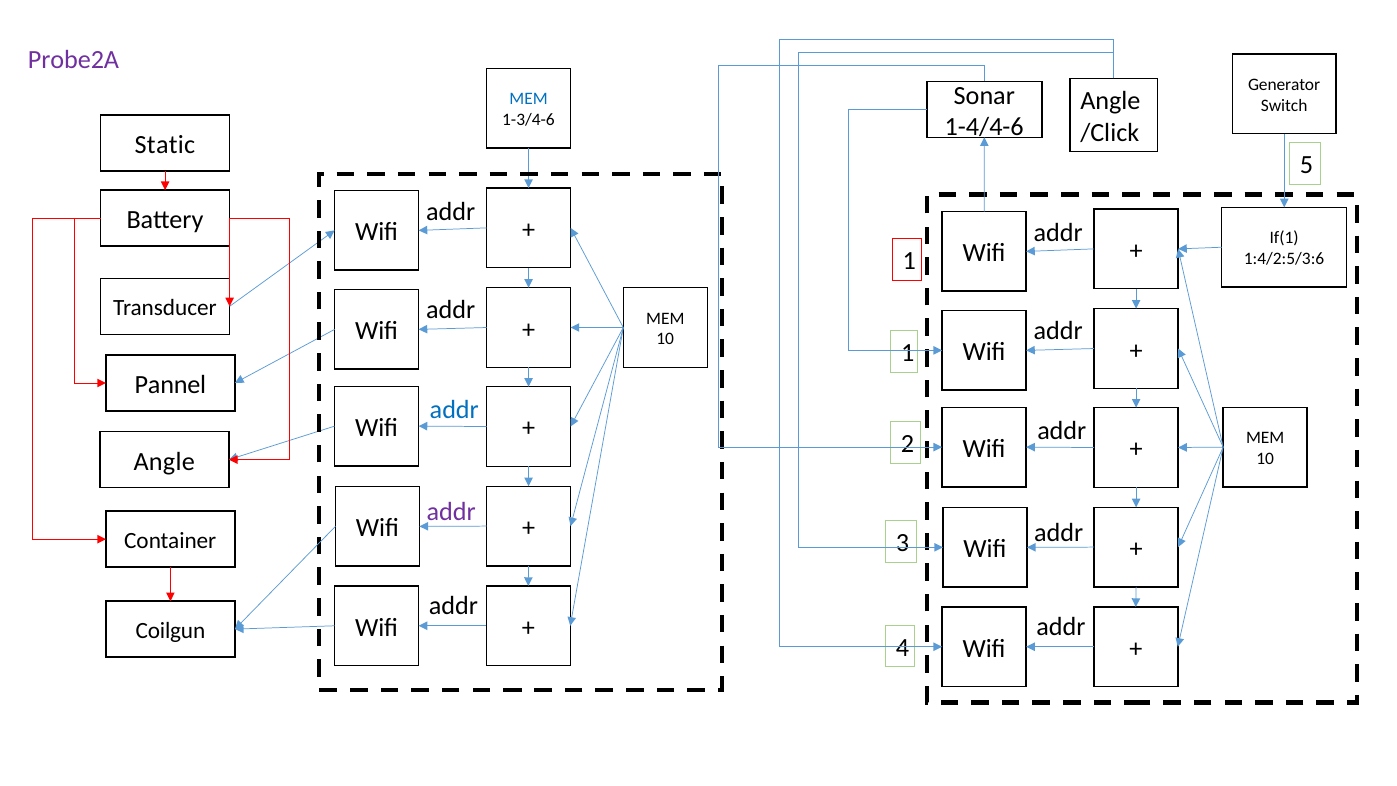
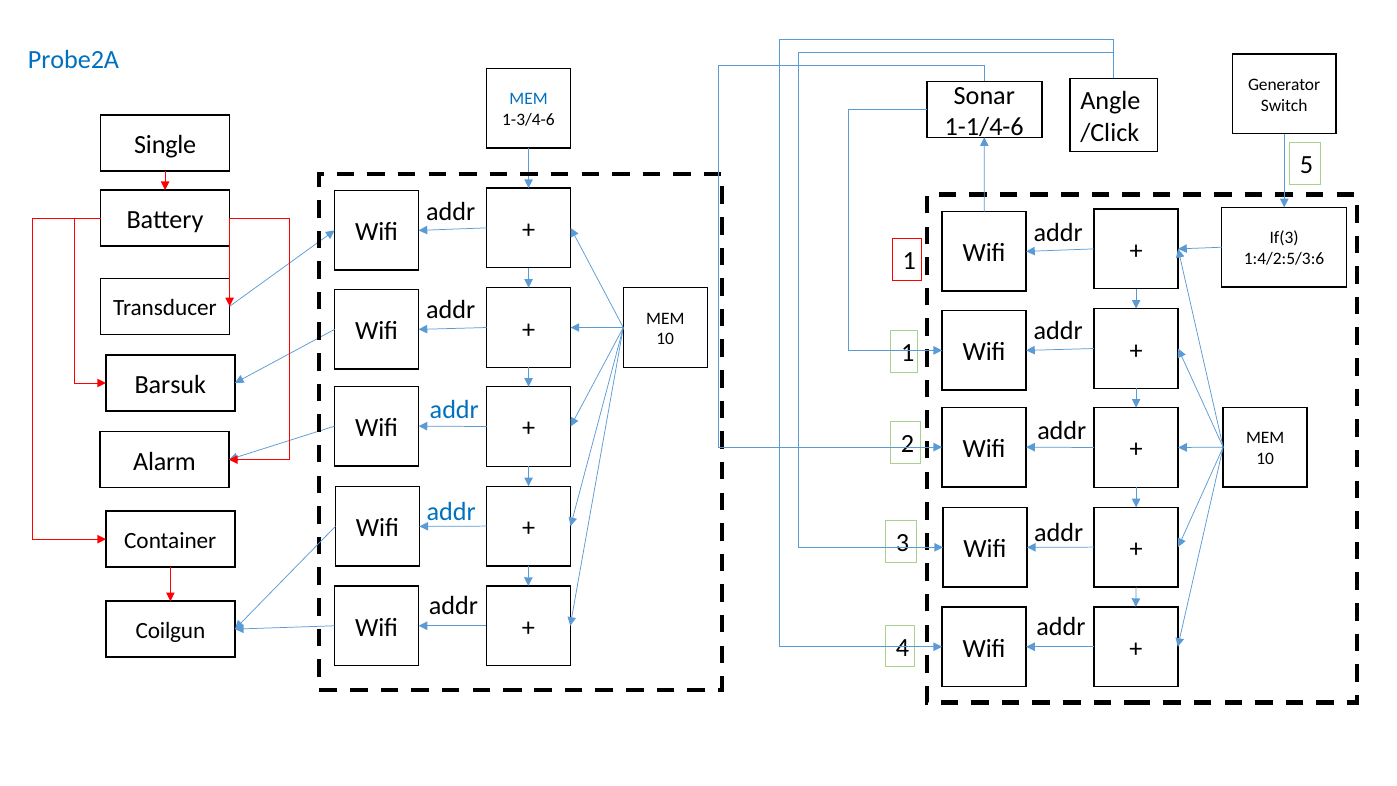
Probe2A colour: purple -> blue (74, 59)
1-4/4-6: 1-4/4-6 -> 1-1/4-6 (984, 127)
Static: Static -> Single (165, 145)
If(1: If(1 -> If(3 (1284, 238)
Pannel: Pannel -> Barsuk (170, 385)
Angle: Angle -> Alarm (164, 461)
addr colour: purple -> blue (451, 511)
